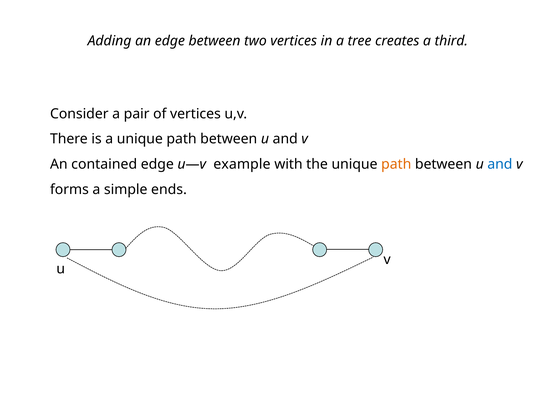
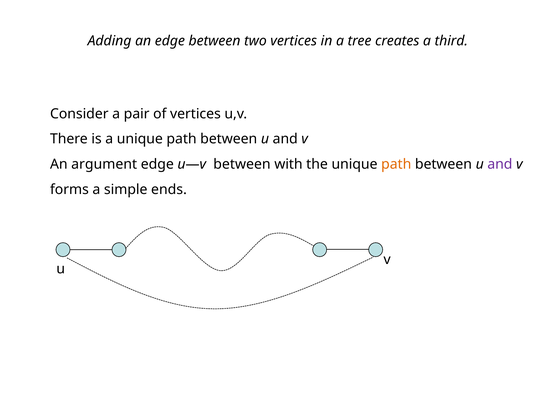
contained: contained -> argument (104, 164)
u—v example: example -> between (242, 164)
and colour: blue -> purple (500, 164)
